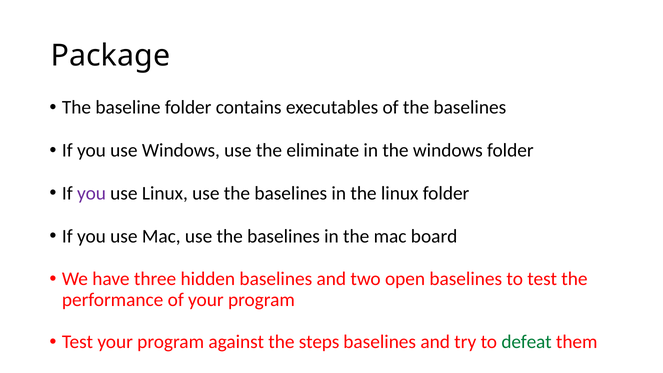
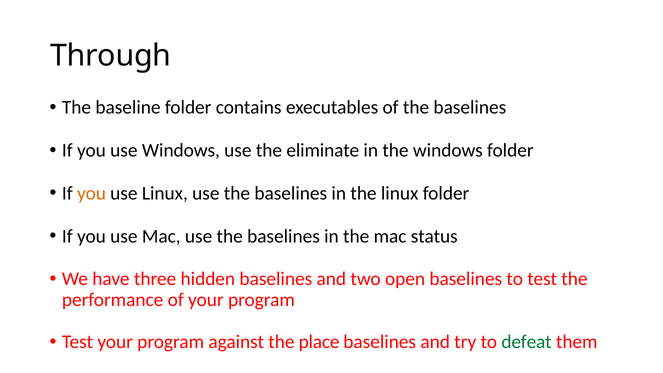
Package: Package -> Through (111, 56)
you colour: purple -> orange (92, 193)
board: board -> status (434, 236)
steps: steps -> place (319, 342)
